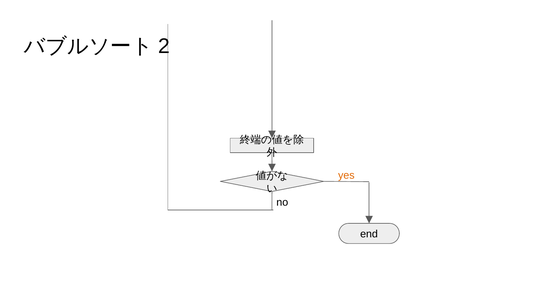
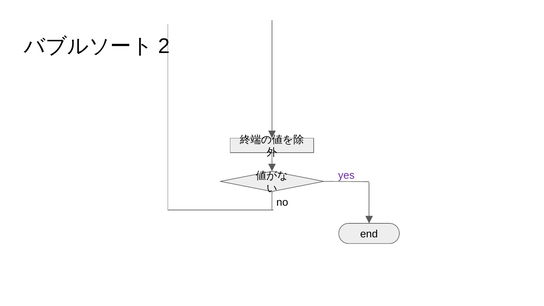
yes colour: orange -> purple (346, 175)
